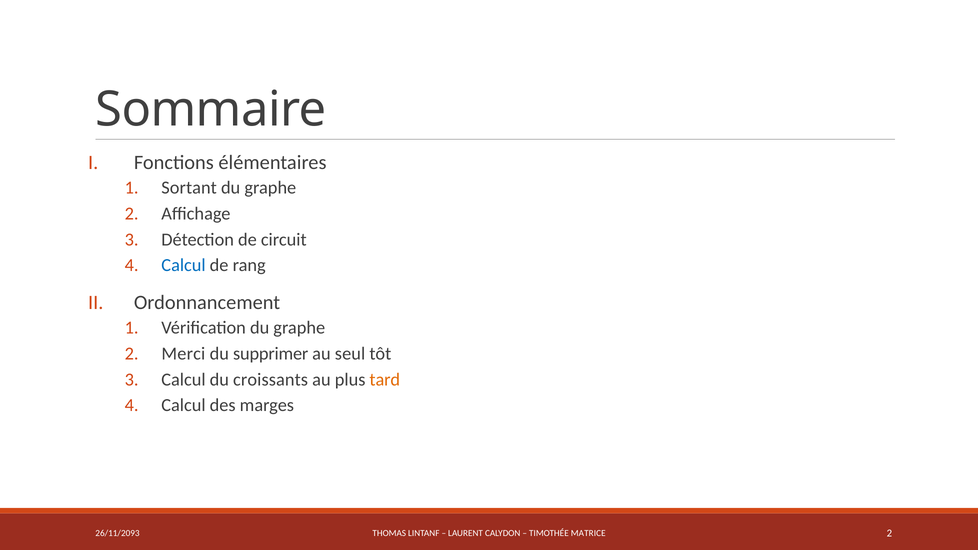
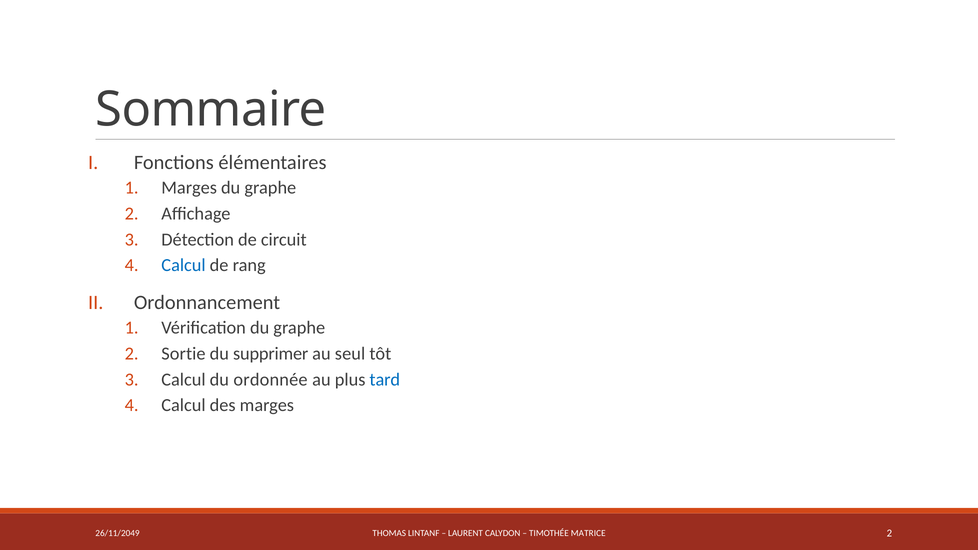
Sortant: Sortant -> Marges (189, 188)
Merci: Merci -> Sortie (183, 354)
croissants: croissants -> ordonnée (271, 380)
tard colour: orange -> blue (385, 380)
26/11/2093: 26/11/2093 -> 26/11/2049 (117, 533)
